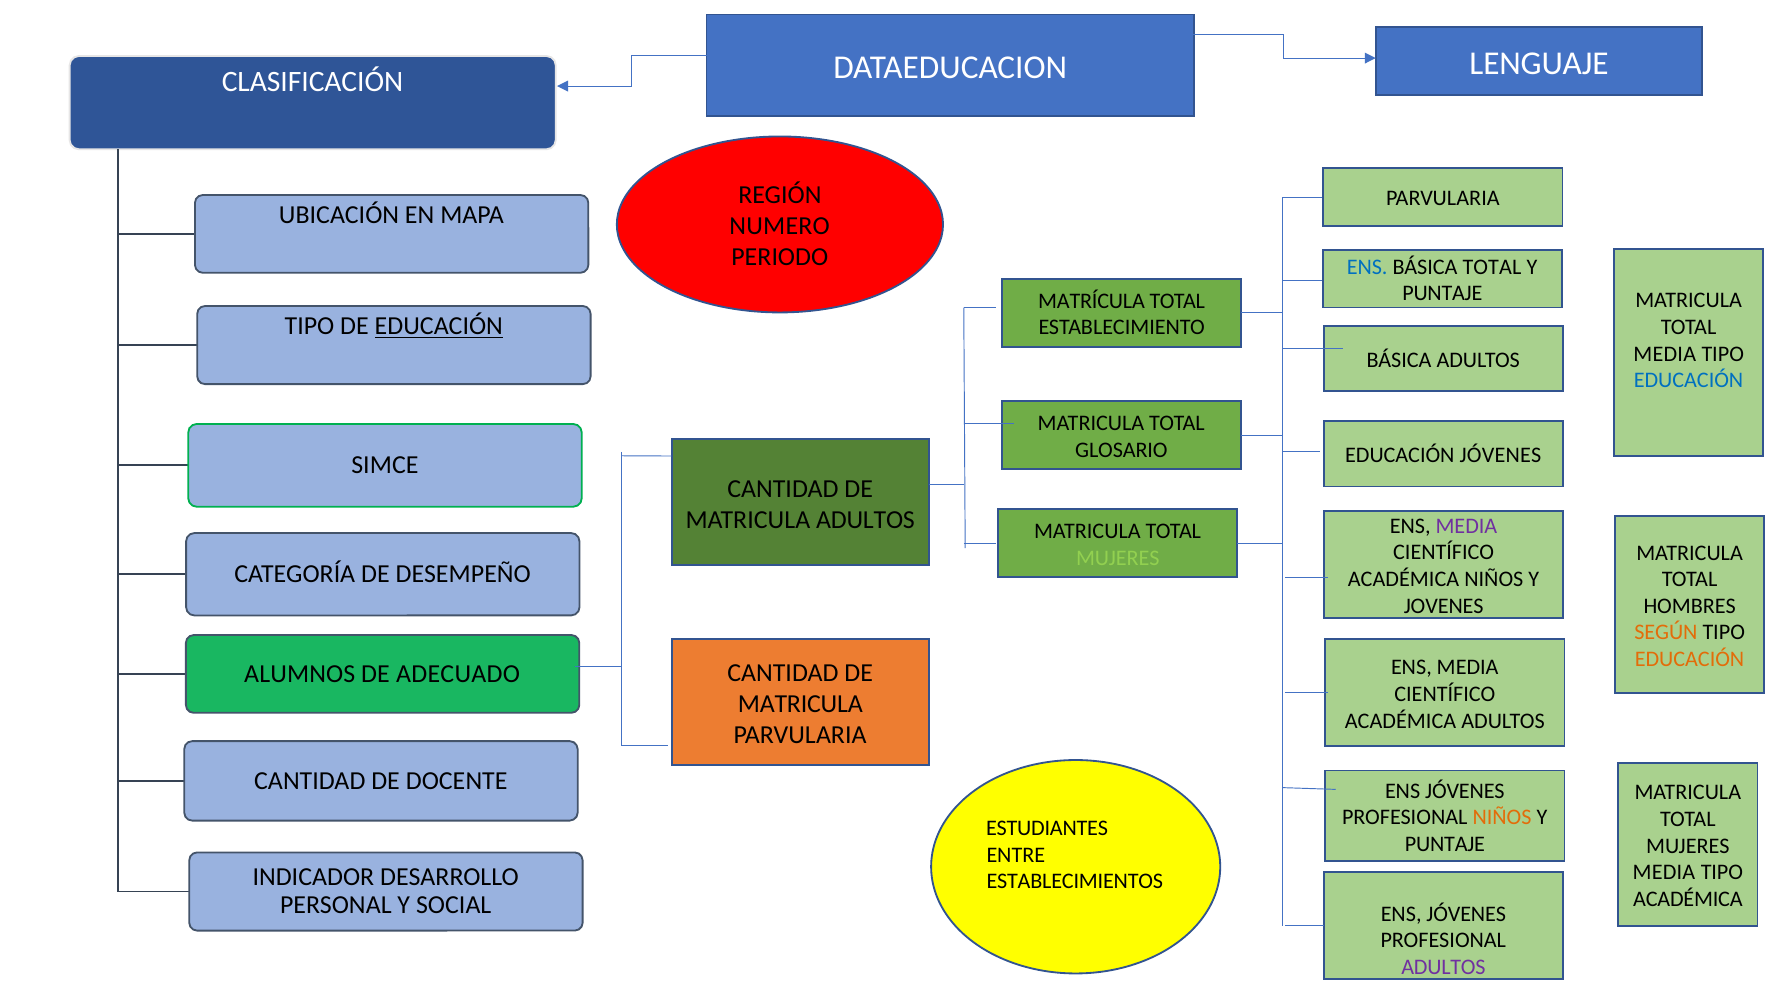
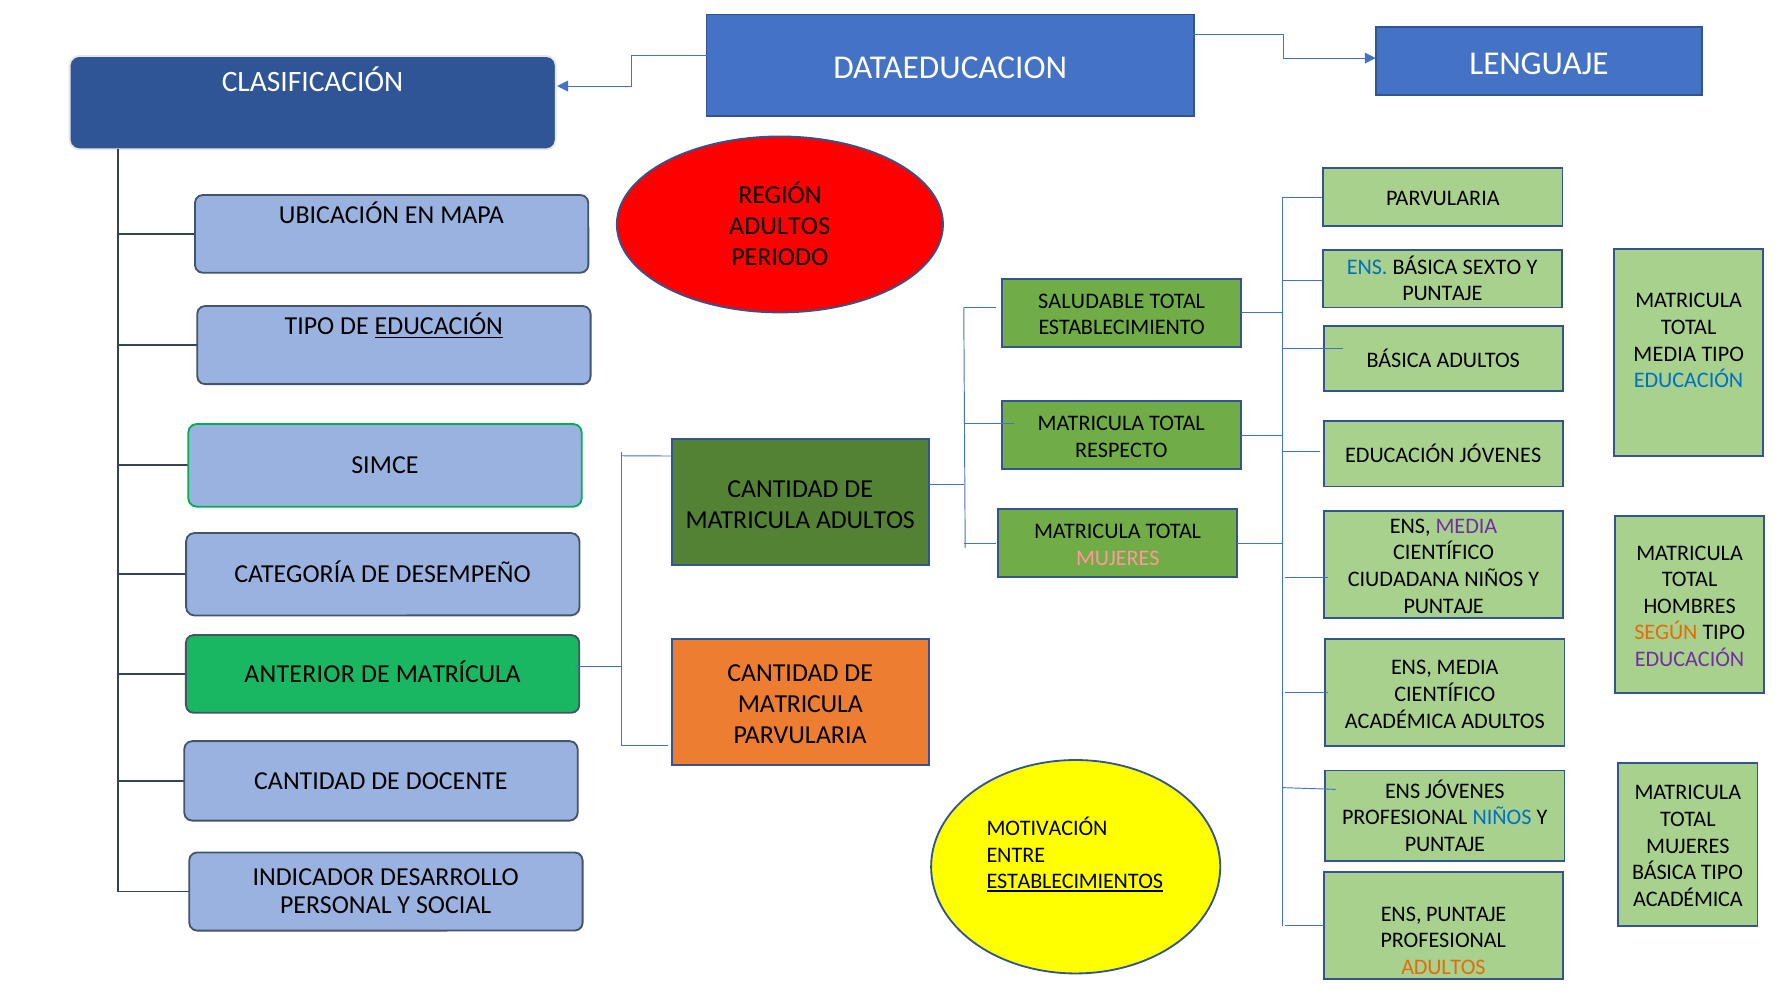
NUMERO: NUMERO -> ADULTOS (780, 226)
BÁSICA TOTAL: TOTAL -> SEXTO (1492, 267)
MATRÍCULA: MATRÍCULA -> SALUDABLE (1091, 301)
GLOSARIO: GLOSARIO -> RESPECTO (1121, 450)
MUJERES colour: light green -> pink (1118, 558)
ACADÉMICA: ACADÉMICA -> CIUDADANA (1404, 579)
JOVENES: JOVENES -> PUNTAJE (1444, 606)
EDUCACIÓN colour: orange -> purple (1690, 659)
ALUMNOS: ALUMNOS -> ANTERIOR (300, 673)
ADECUADO: ADECUADO -> MATRÍCULA (458, 673)
NIÑOS colour: orange -> blue (1502, 817)
ESTUDIANTES: ESTUDIANTES -> MOTIVACIÓN (1047, 828)
MEDIA: MEDIA -> BÁSICA (1664, 872)
ESTABLECIMIENTOS underline: none -> present (1075, 881)
JÓVENES: JÓVENES -> PUNTAJE (1466, 913)
ADULTOS colour: purple -> orange (1443, 967)
